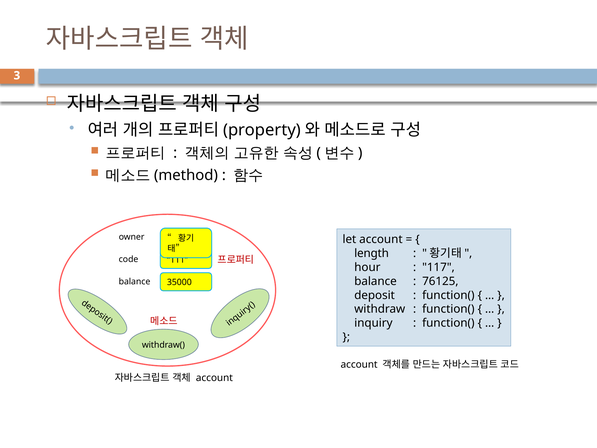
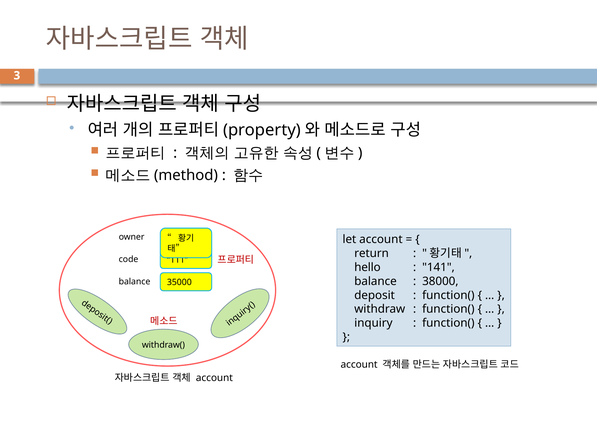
length: length -> return (372, 253)
hour: hour -> hello (367, 267)
117: 117 -> 141 (438, 267)
76125: 76125 -> 38000 (440, 281)
